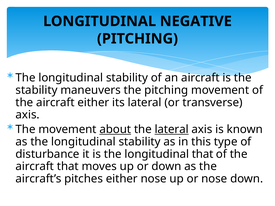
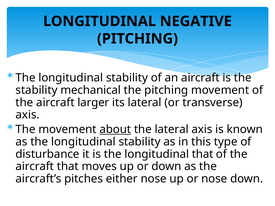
maneuvers: maneuvers -> mechanical (91, 90)
aircraft either: either -> larger (93, 103)
lateral underline: present -> none (172, 129)
